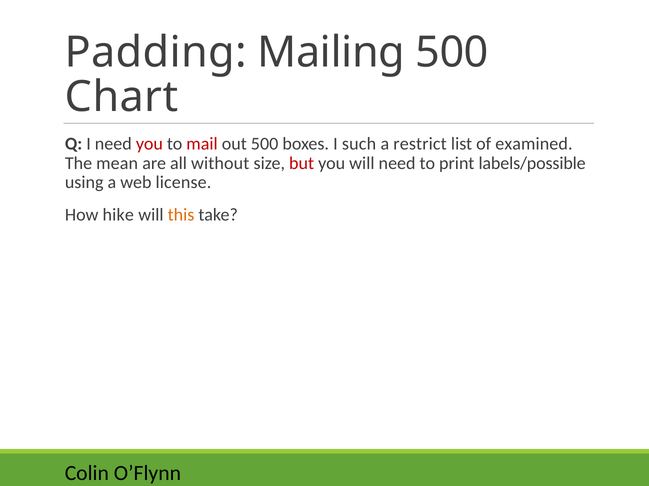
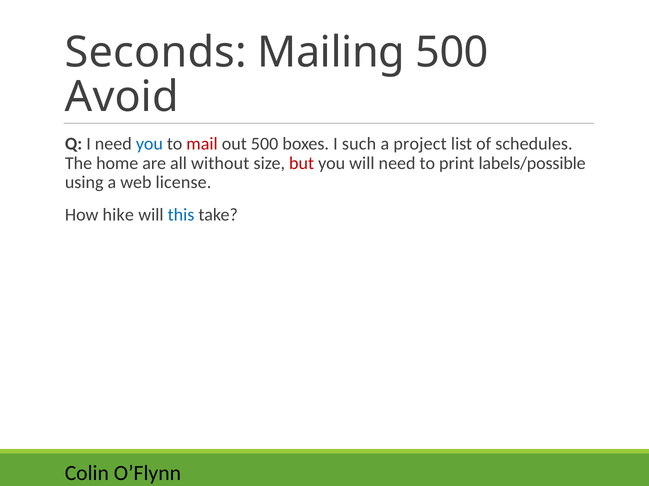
Padding: Padding -> Seconds (156, 53)
Chart: Chart -> Avoid (122, 97)
you colour: red -> blue (149, 144)
restrict: restrict -> project (420, 144)
examined: examined -> schedules (534, 144)
mean: mean -> home (117, 163)
this colour: orange -> blue (181, 215)
